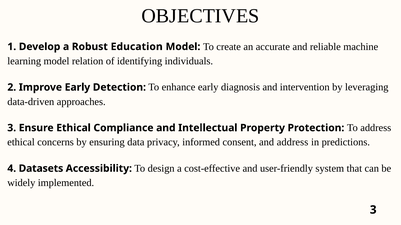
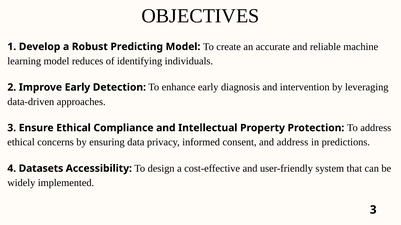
Education: Education -> Predicting (137, 47)
relation: relation -> reduces (88, 61)
